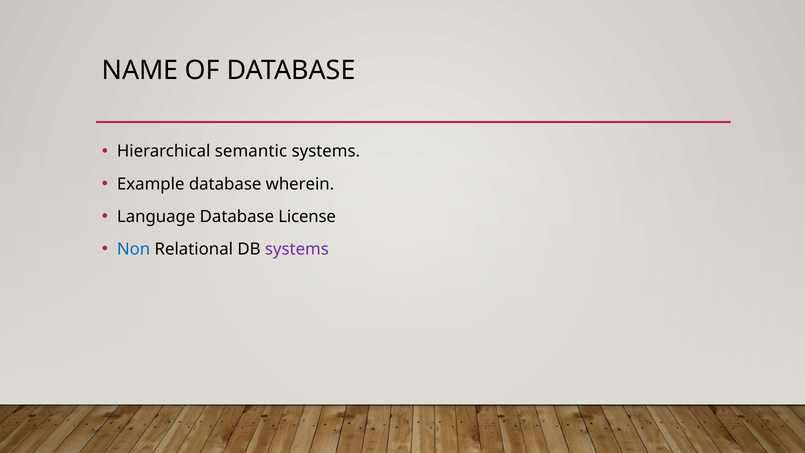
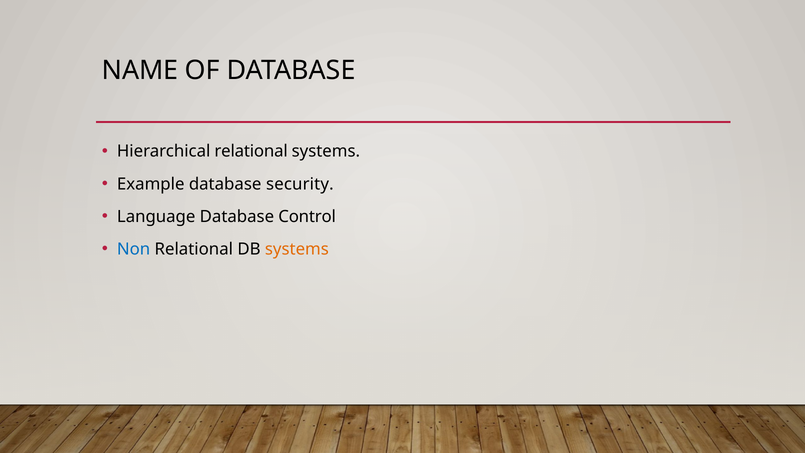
Hierarchical semantic: semantic -> relational (251, 151)
wherein: wherein -> security (300, 184)
License: License -> Control (307, 216)
systems colour: purple -> orange (297, 249)
